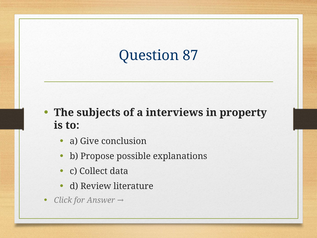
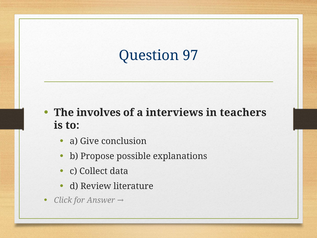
87: 87 -> 97 (190, 55)
subjects: subjects -> involves (99, 112)
property: property -> teachers (243, 112)
